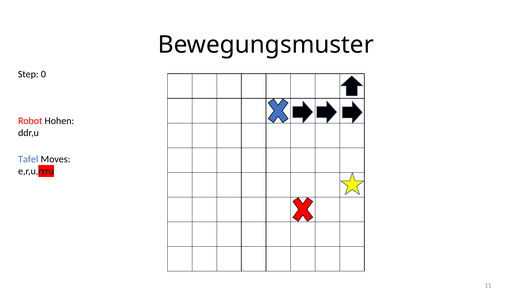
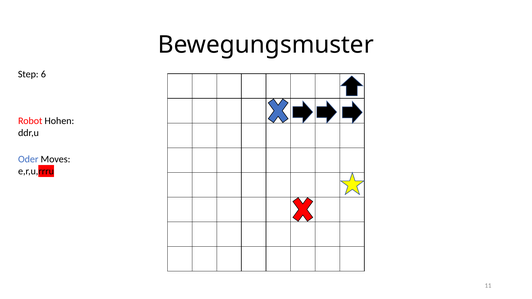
0: 0 -> 6 (43, 74)
Tafel: Tafel -> Oder (28, 159)
